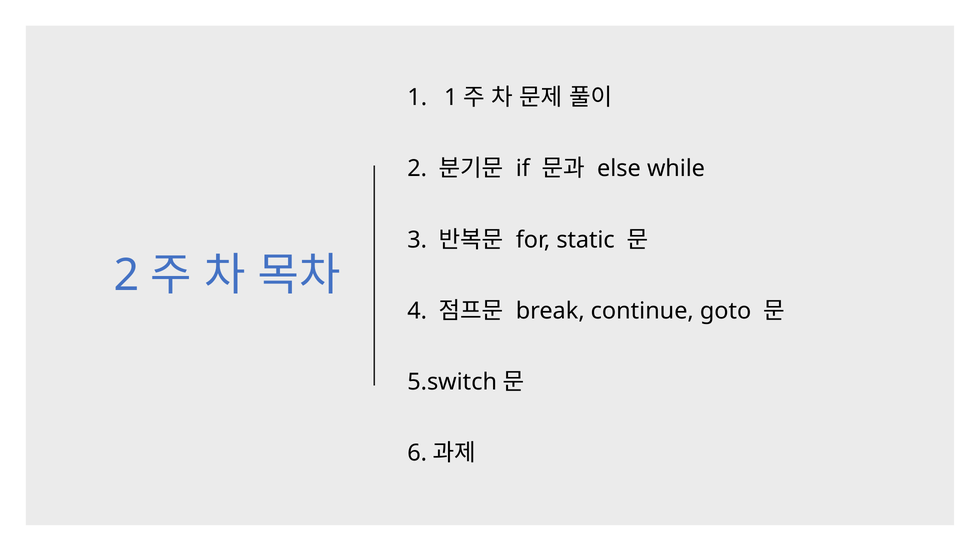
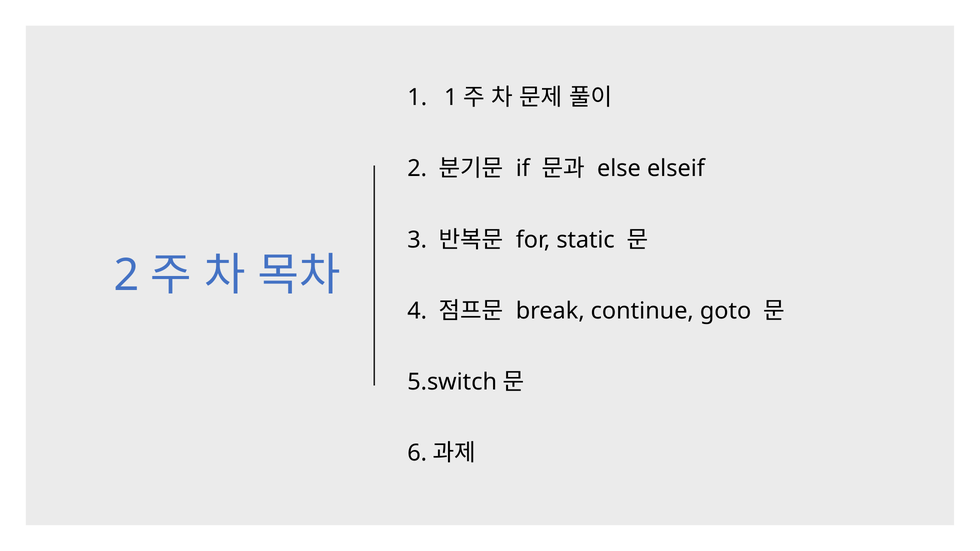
while: while -> elseif (676, 169)
